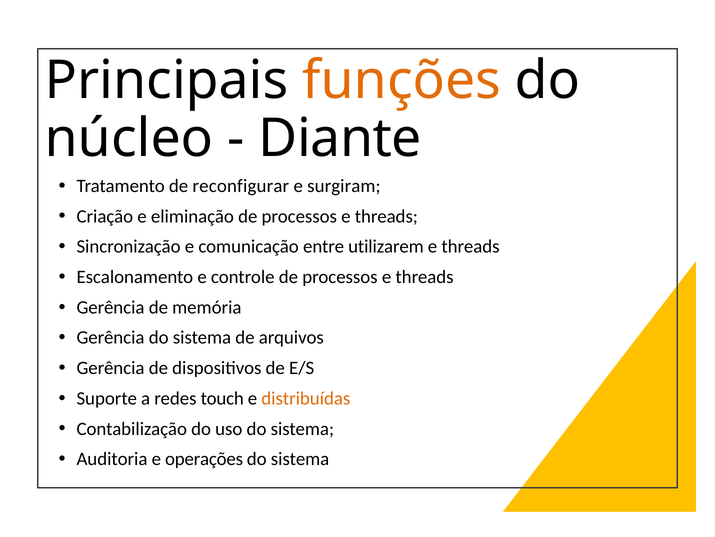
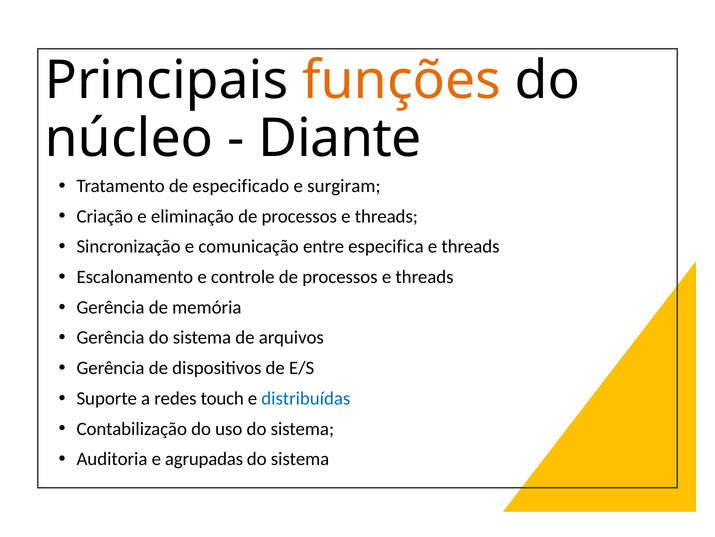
reconfigurar: reconfigurar -> especificado (241, 186)
utilizarem: utilizarem -> especifica (386, 246)
distribuídas colour: orange -> blue (306, 398)
operações: operações -> agrupadas (204, 459)
